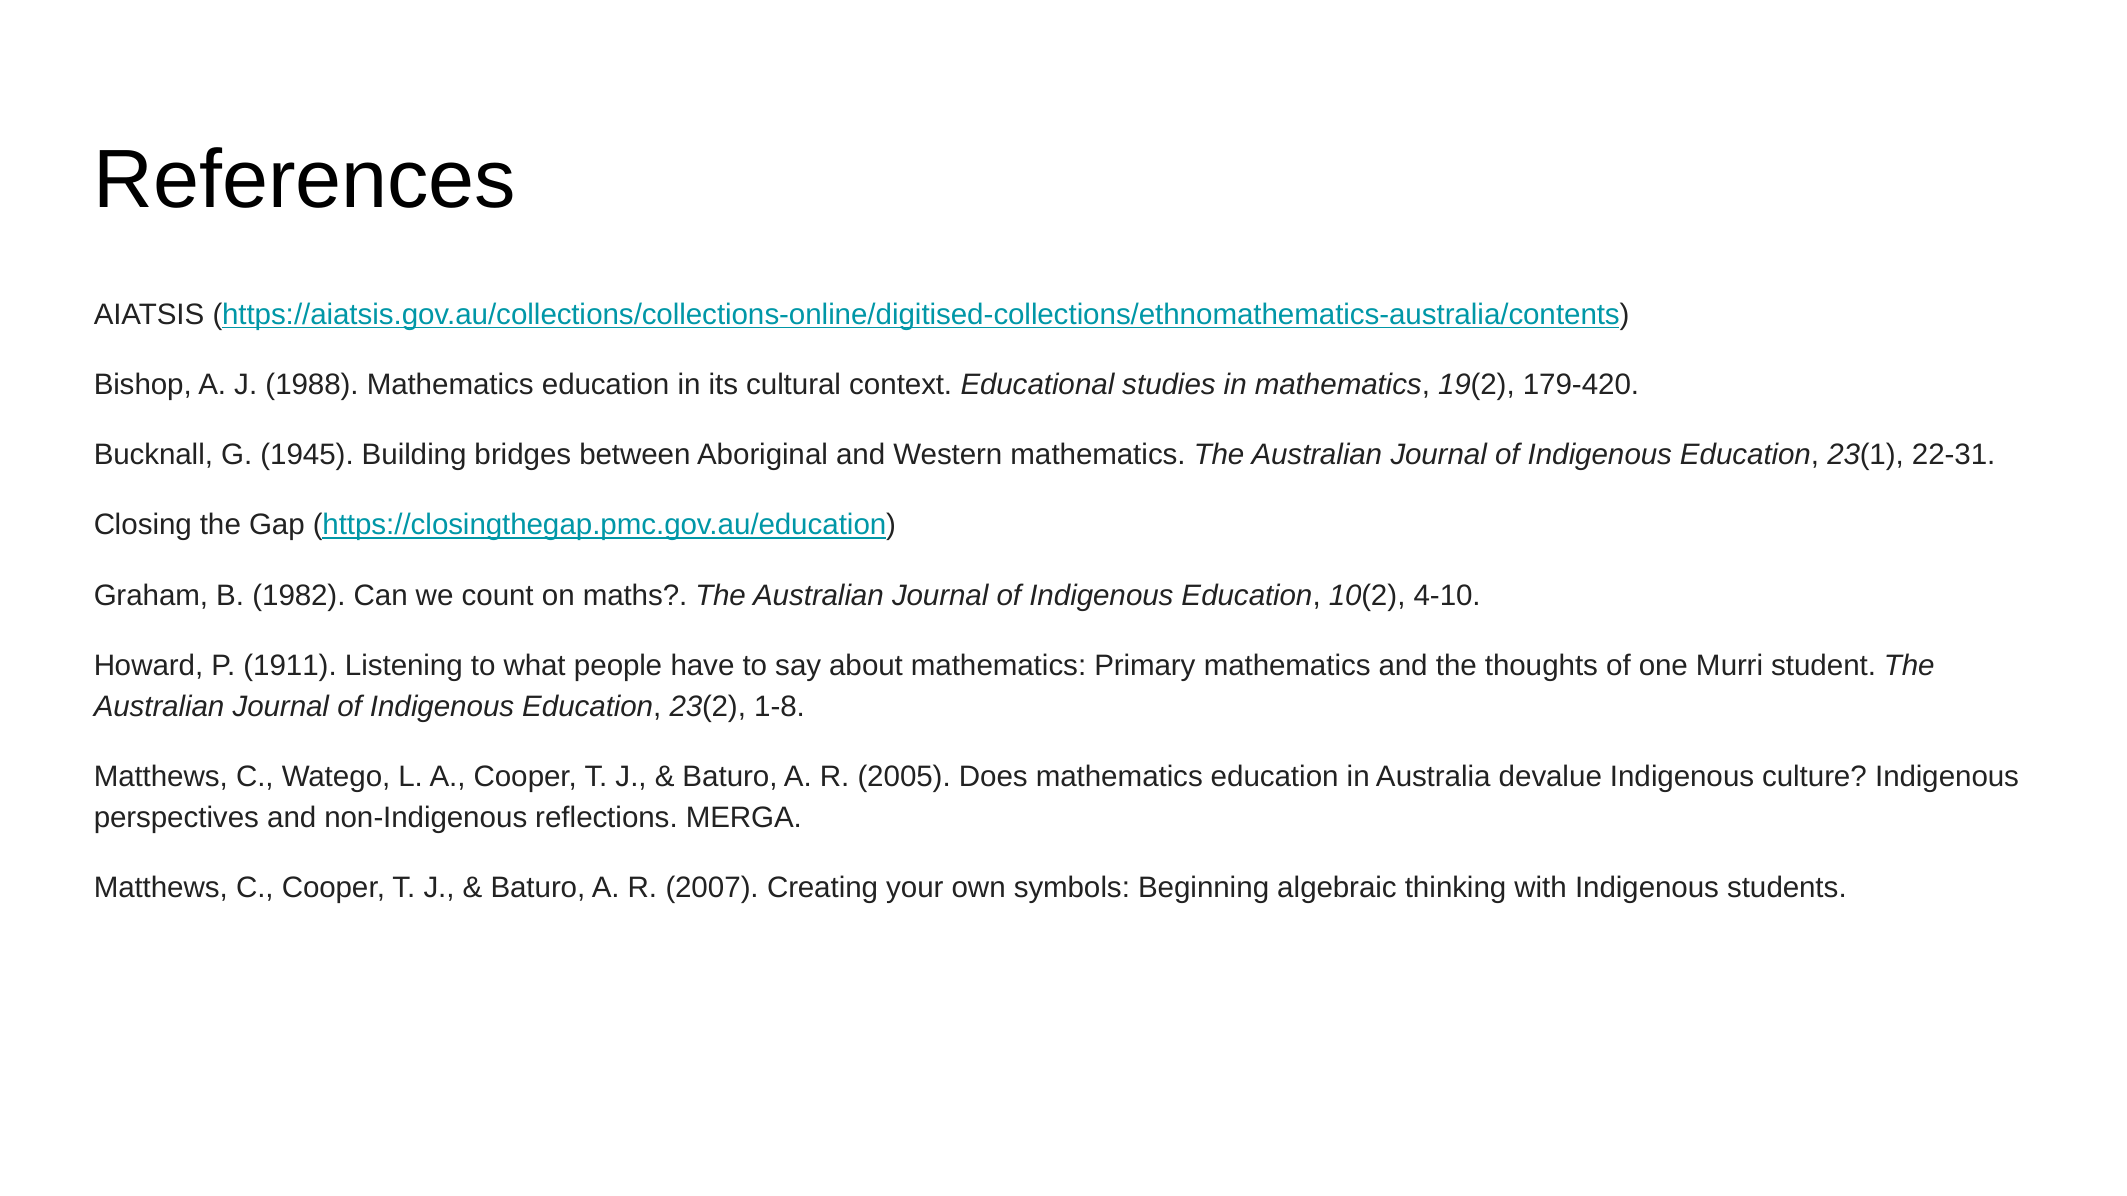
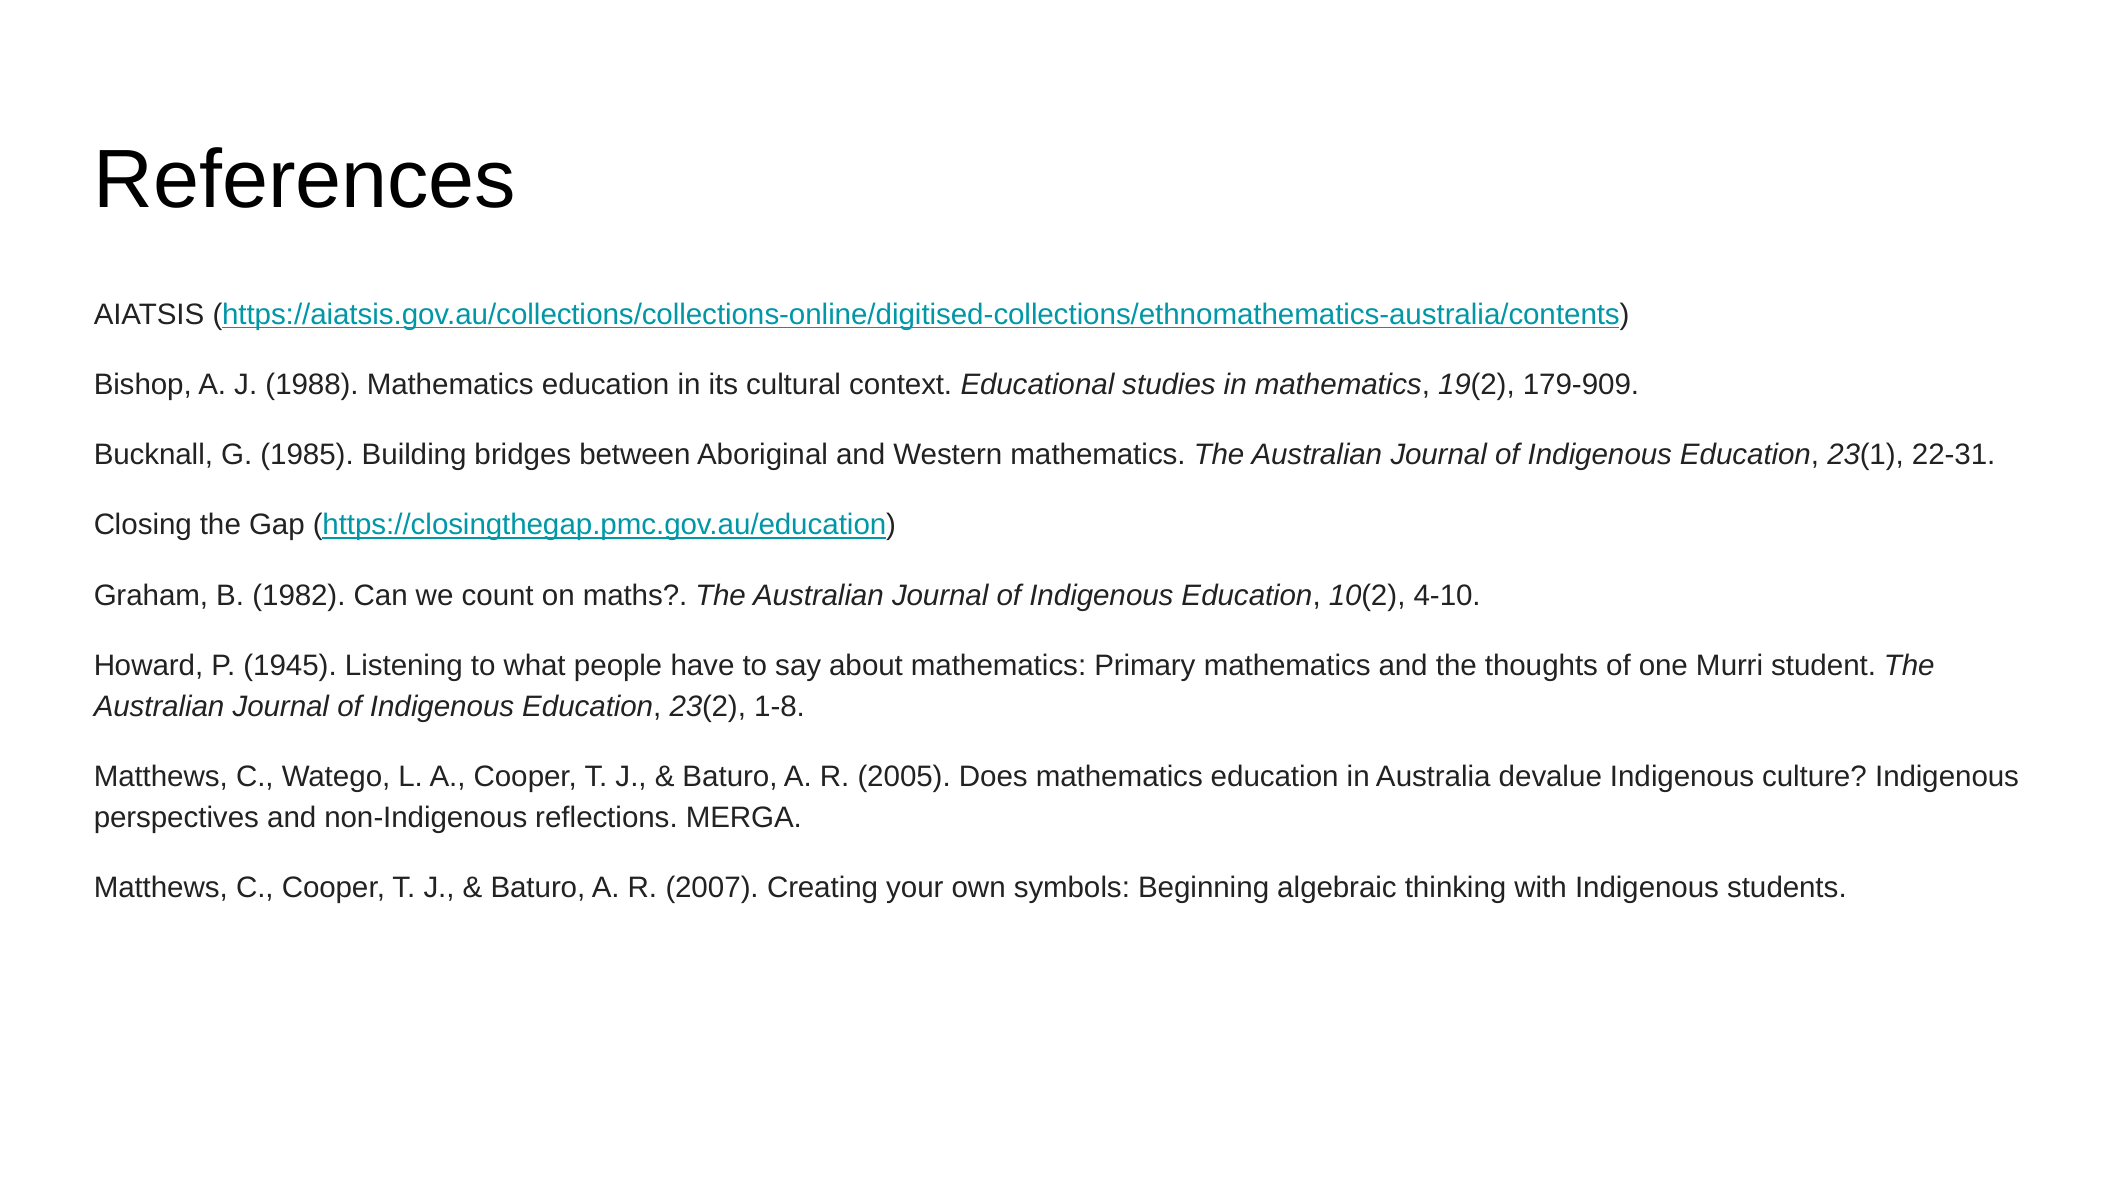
179-420: 179-420 -> 179-909 (1581, 385)
1945: 1945 -> 1985 (307, 455)
1911: 1911 -> 1945 (290, 666)
